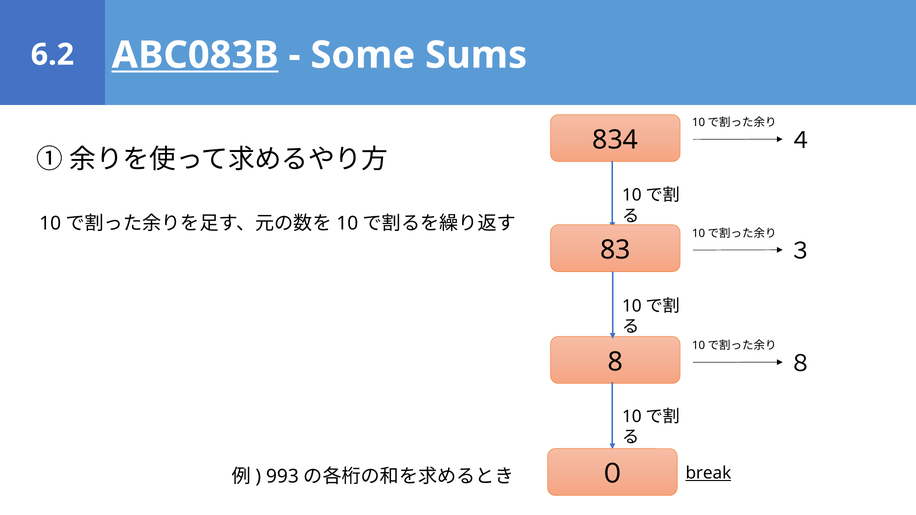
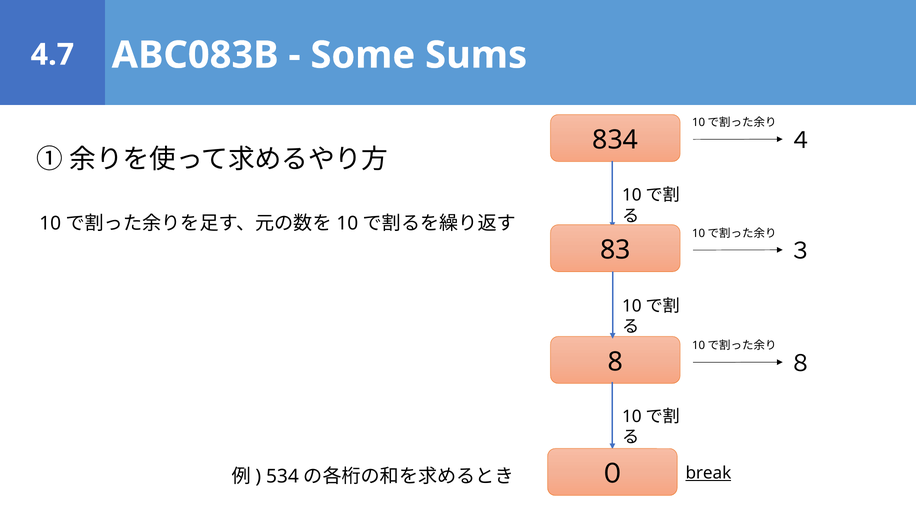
ABC083B underline: present -> none (195, 55)
6.2: 6.2 -> 4.7 (52, 55)
993: 993 -> 534 (282, 477)
